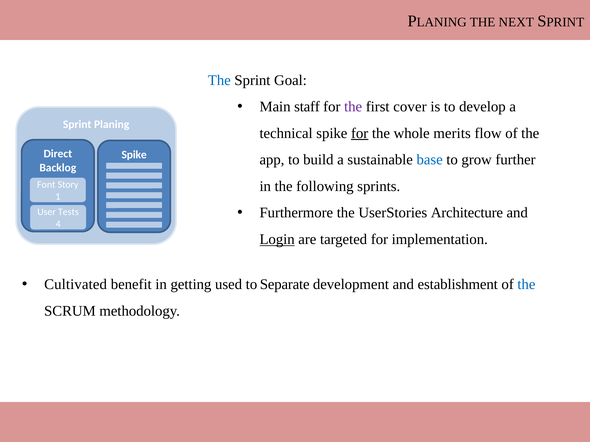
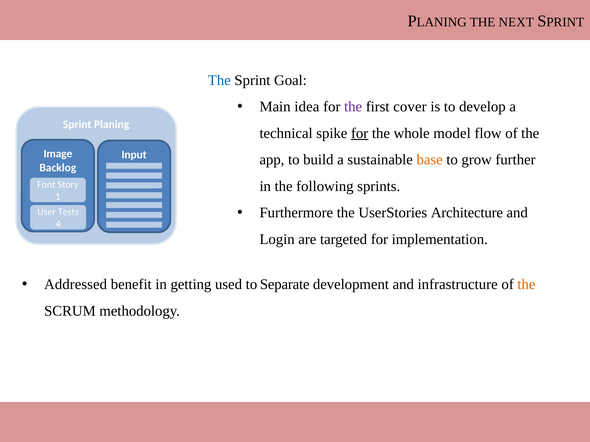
staff: staff -> idea (307, 107)
merits: merits -> model (452, 133)
Direct: Direct -> Image (58, 154)
Spike: Spike -> Input (134, 155)
base colour: blue -> orange (430, 160)
Login underline: present -> none (277, 240)
Cultivated: Cultivated -> Addressed (76, 285)
establishment: establishment -> infrastructure (458, 285)
the colour: blue -> orange (526, 285)
